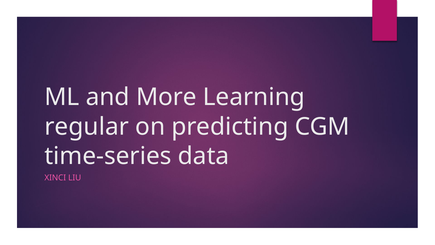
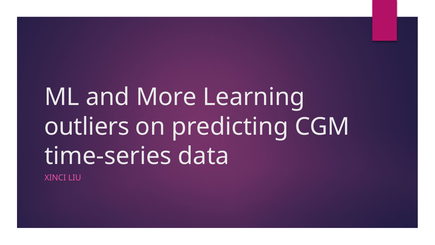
regular: regular -> outliers (87, 126)
